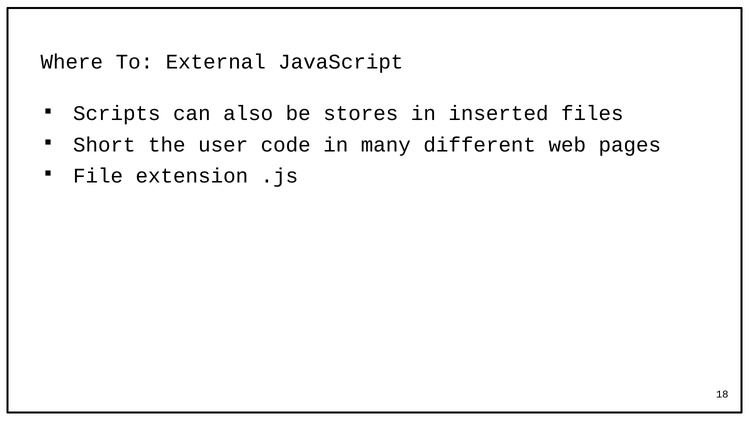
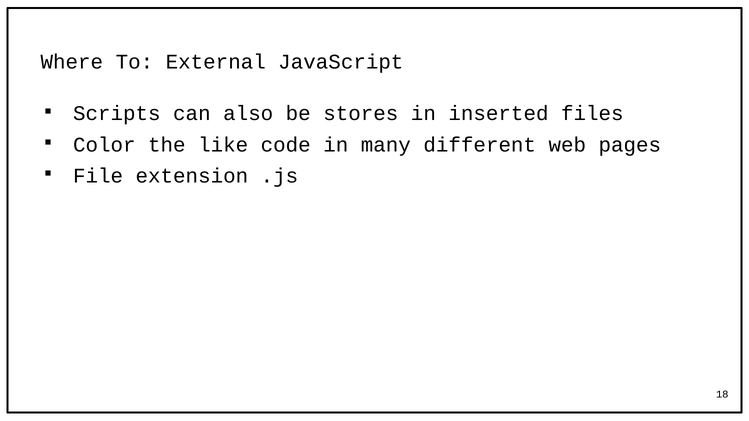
Short: Short -> Color (104, 145)
user: user -> like (223, 145)
